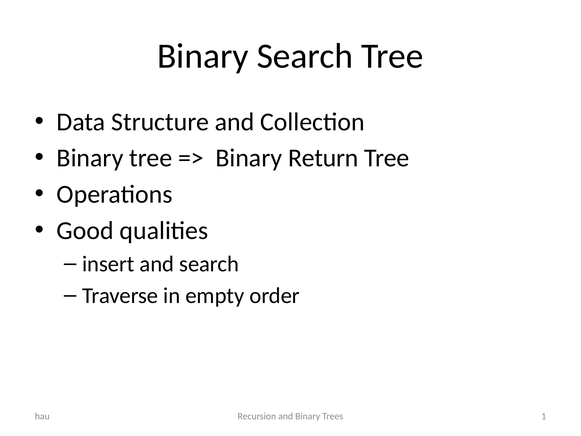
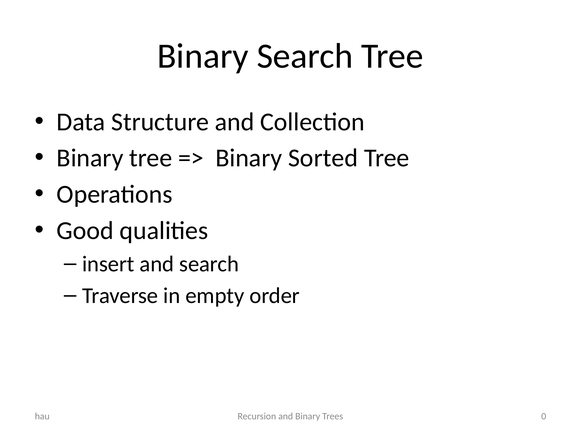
Return: Return -> Sorted (323, 158)
1: 1 -> 0 (544, 416)
